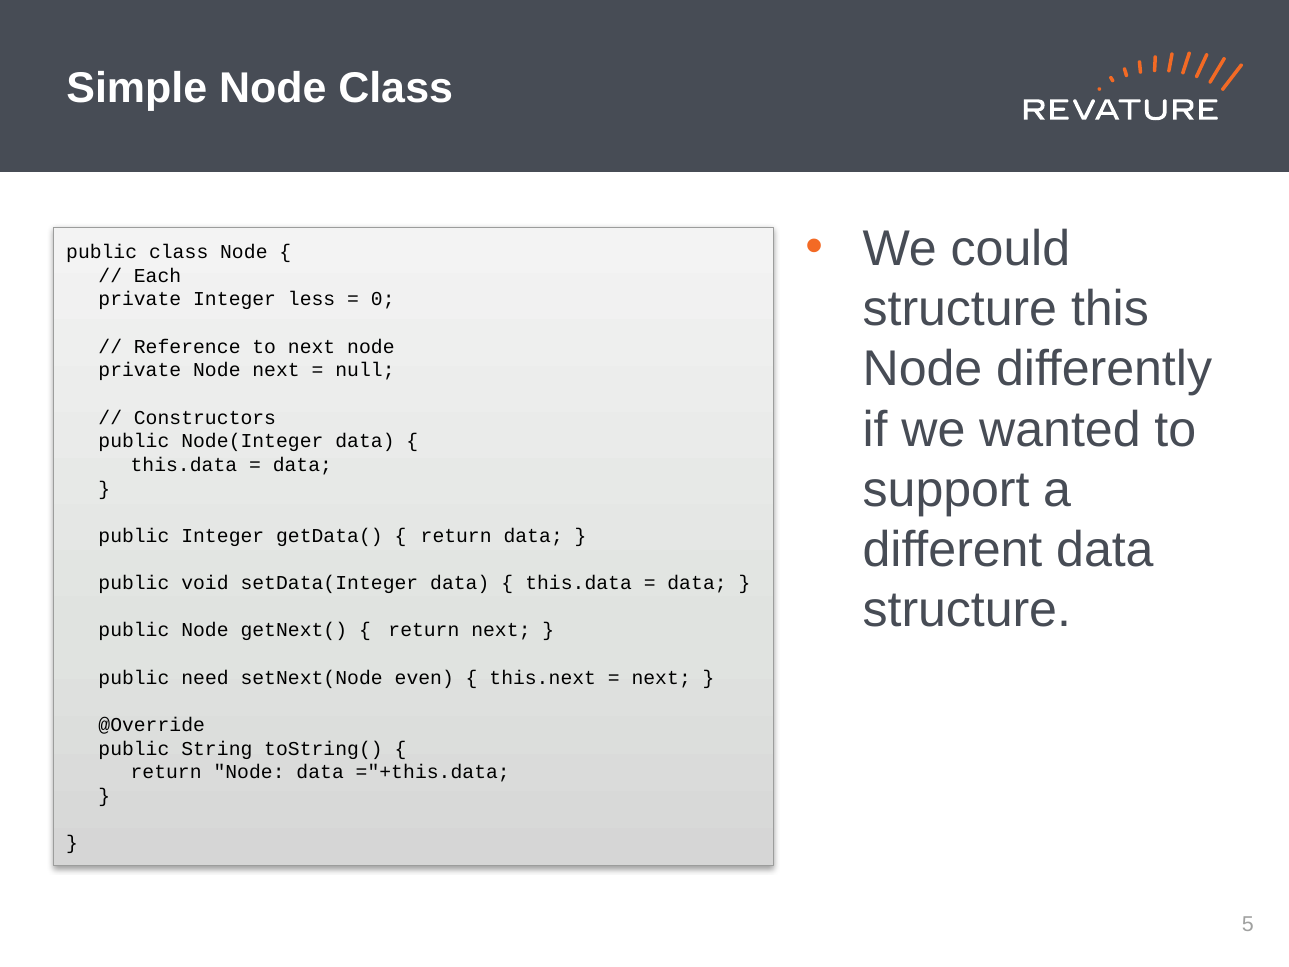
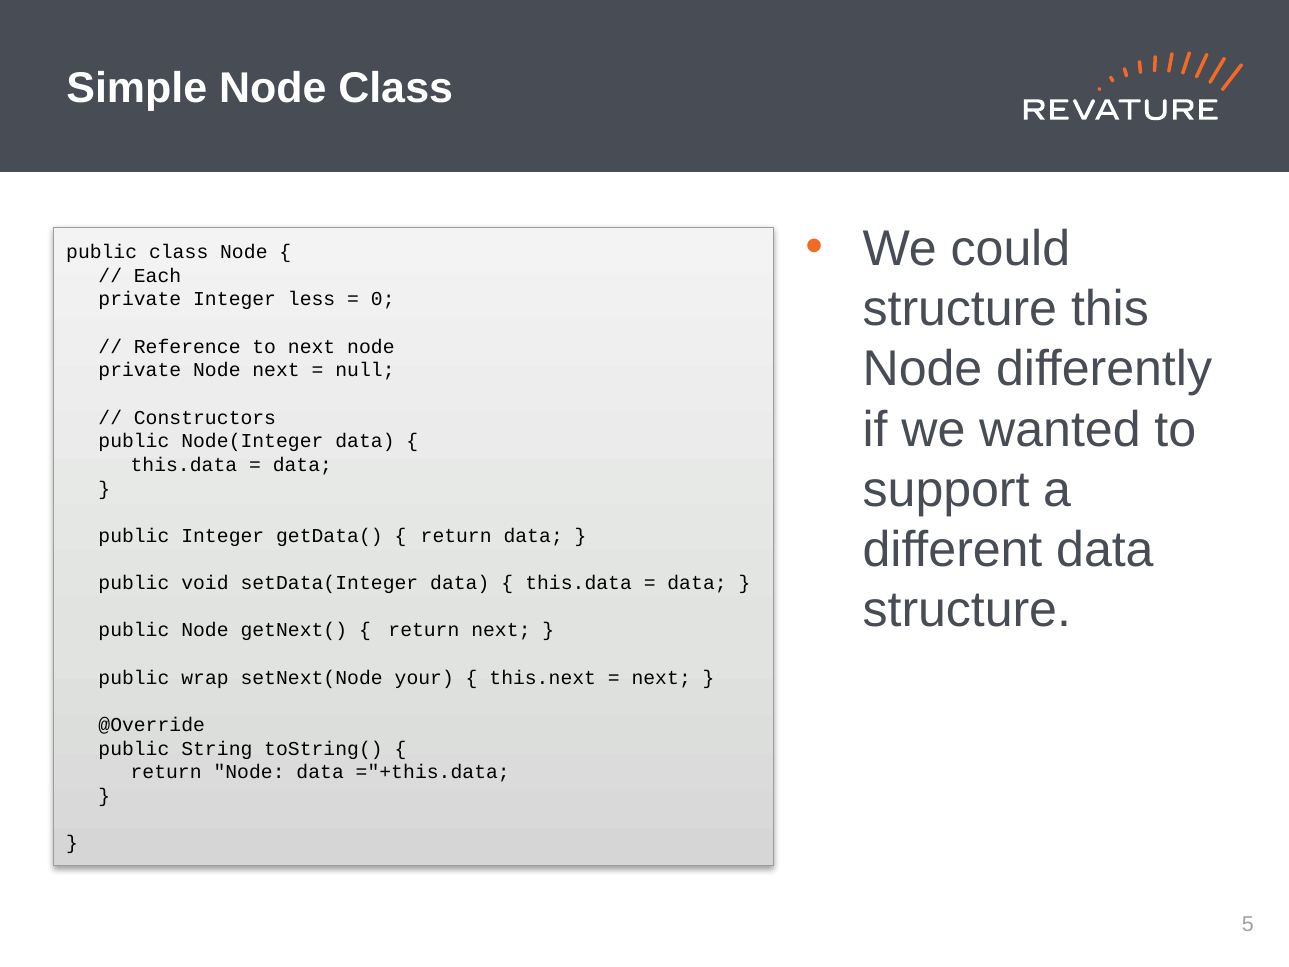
need: need -> wrap (205, 678)
even: even -> your (424, 678)
